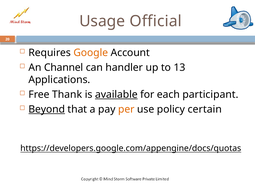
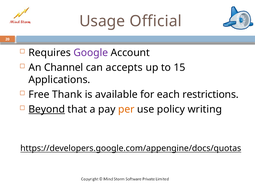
Google colour: orange -> purple (91, 53)
handler: handler -> accepts (124, 68)
13: 13 -> 15 (180, 68)
available underline: present -> none (116, 95)
participant: participant -> restrictions (211, 95)
certain: certain -> writing (205, 110)
